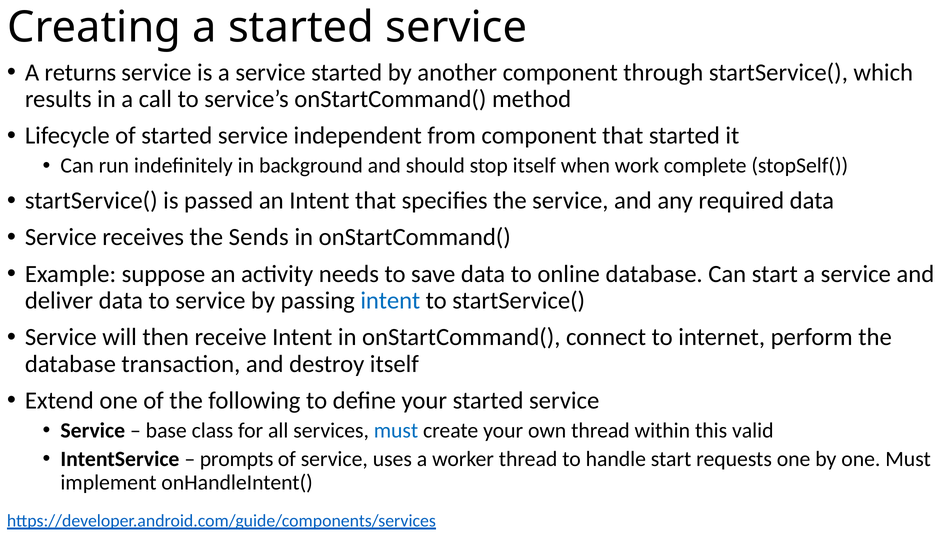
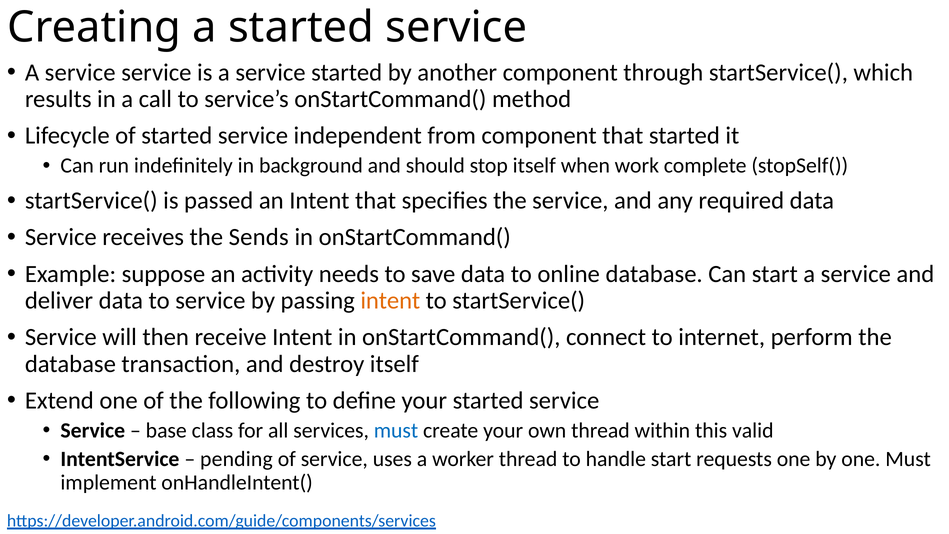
returns: returns -> service (80, 72)
intent colour: blue -> orange (390, 300)
prompts: prompts -> pending (236, 459)
